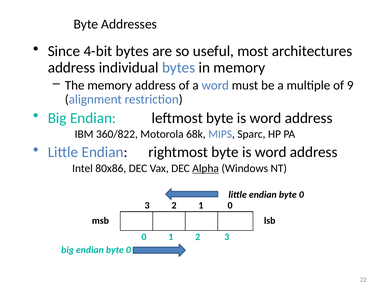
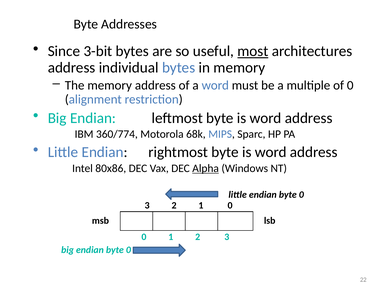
4-bit: 4-bit -> 3-bit (98, 51)
most underline: none -> present (253, 51)
of 9: 9 -> 0 (350, 85)
360/822: 360/822 -> 360/774 (117, 134)
